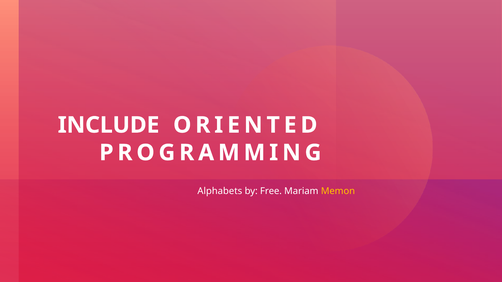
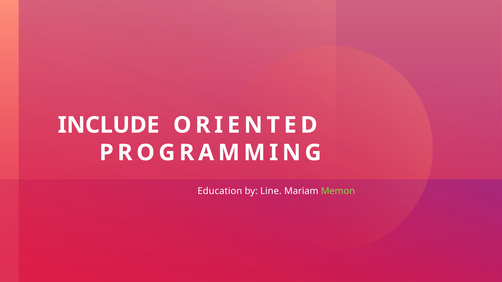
Alphabets: Alphabets -> Education (220, 191)
Free: Free -> Line (271, 191)
Memon colour: yellow -> light green (338, 191)
